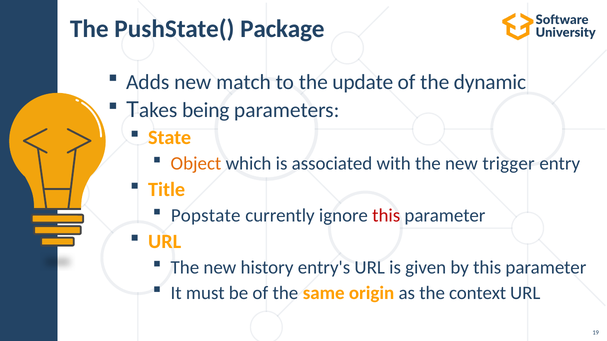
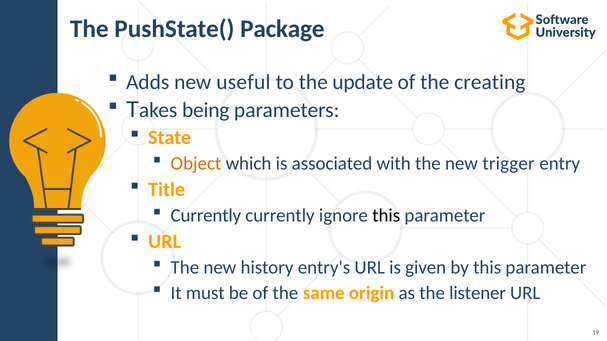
match: match -> useful (243, 82)
dynamic: dynamic -> creating (490, 82)
Popstate: Popstate -> Currently (206, 216)
this colour: red -> black (386, 216)
context: context -> listener (478, 293)
